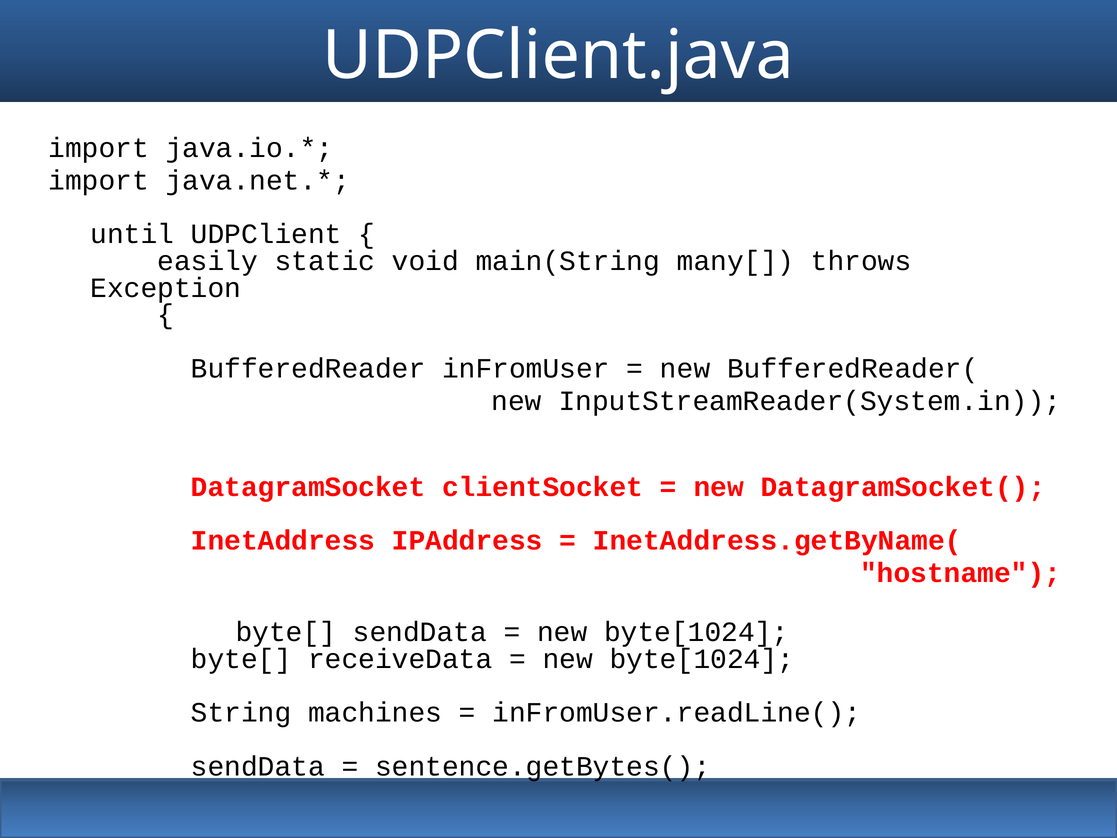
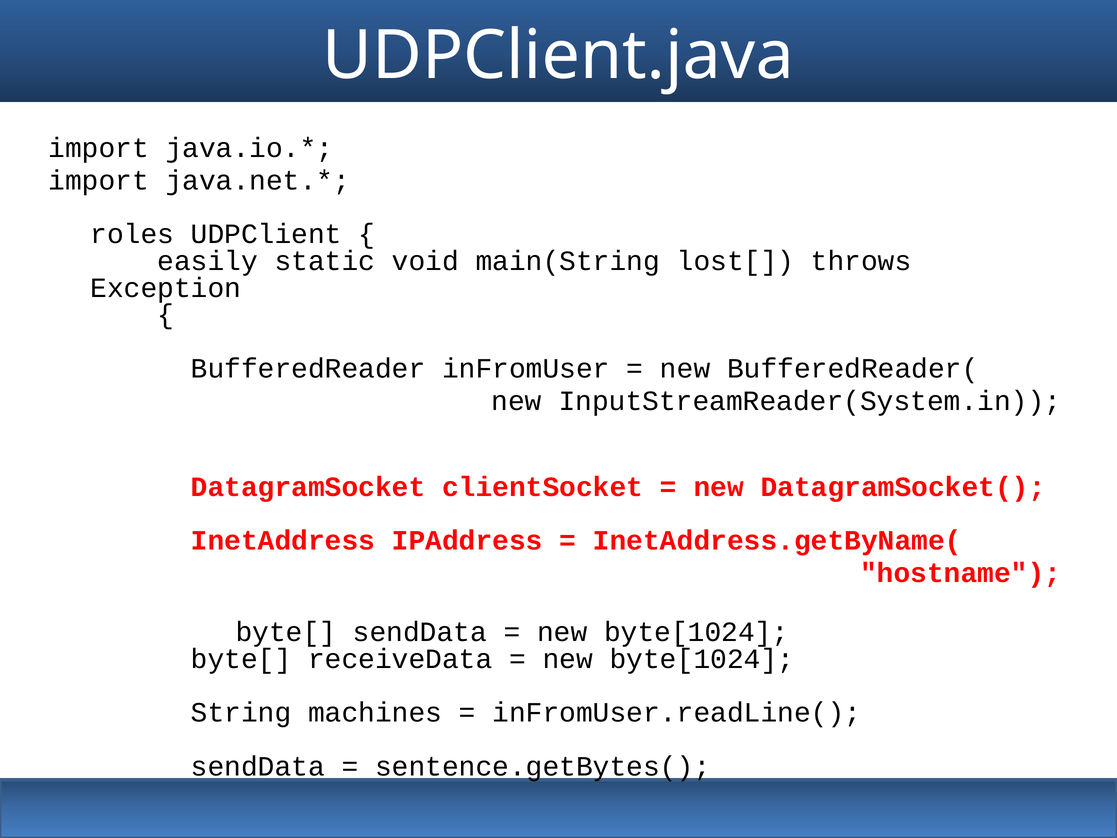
until: until -> roles (132, 234)
many[: many[ -> lost[ (735, 261)
